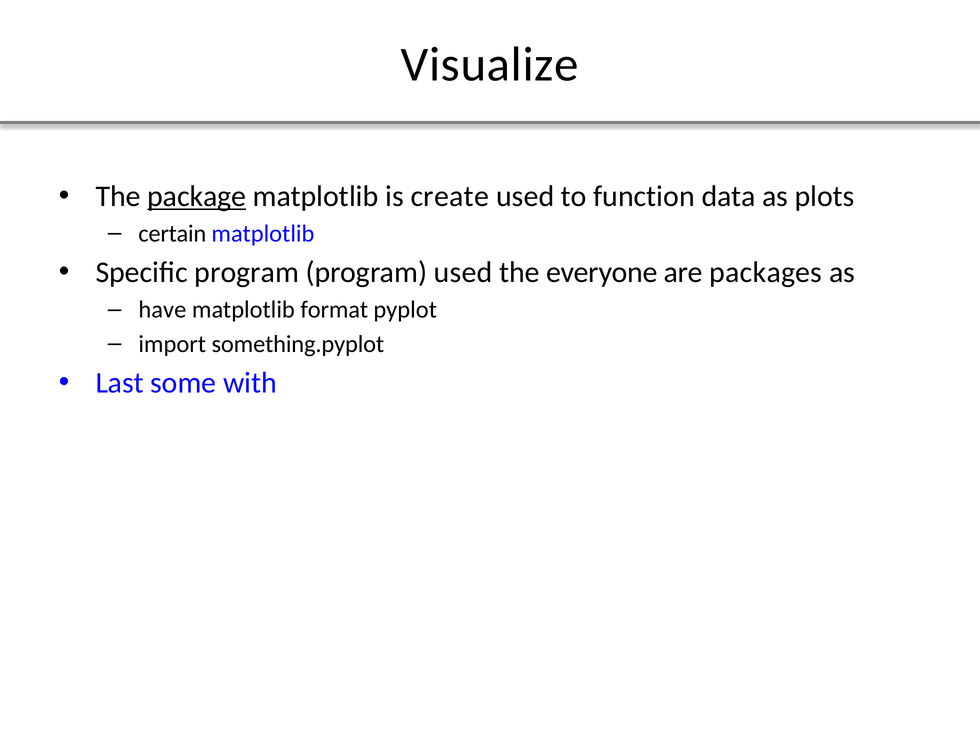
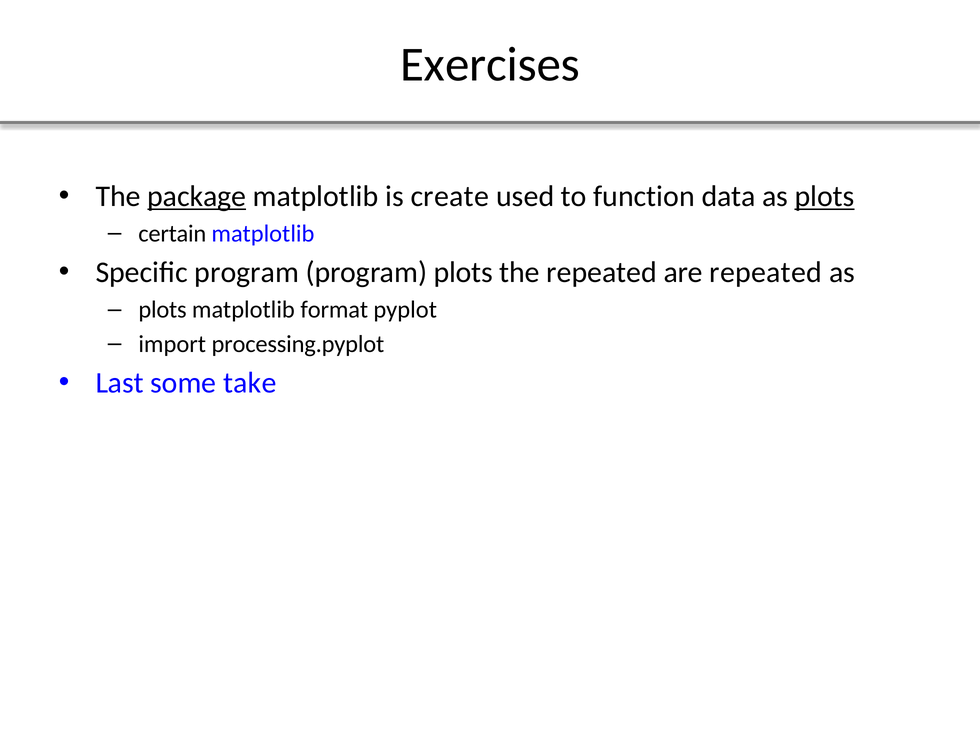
Visualize: Visualize -> Exercises (490, 65)
plots underline: none -> present (825, 196)
program used: used -> plots (463, 273)
the everyone: everyone -> repeated (602, 273)
are packages: packages -> repeated (766, 273)
have: have -> plots (163, 310)
something.pyplot: something.pyplot -> processing.pyplot (298, 344)
with: with -> take (250, 383)
